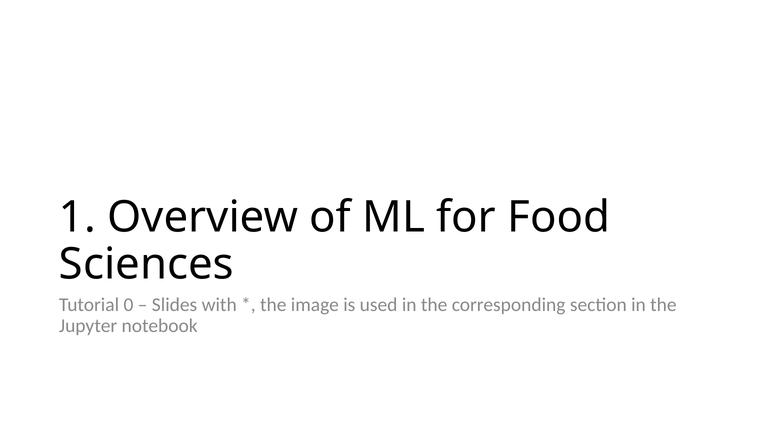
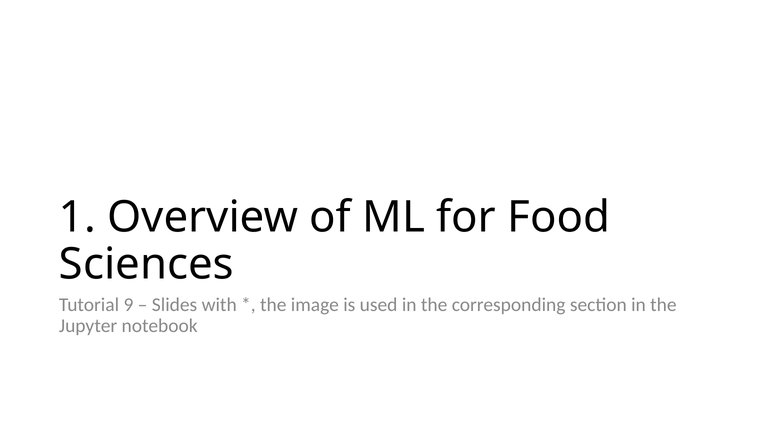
0: 0 -> 9 (128, 305)
